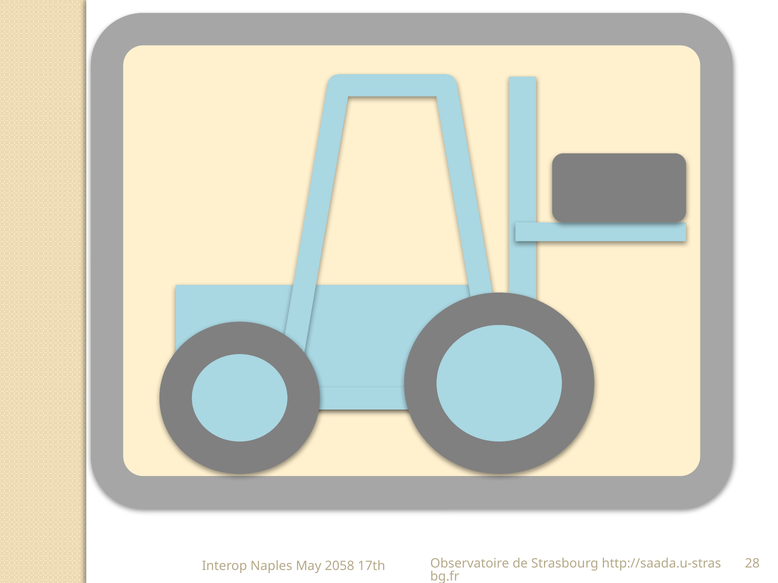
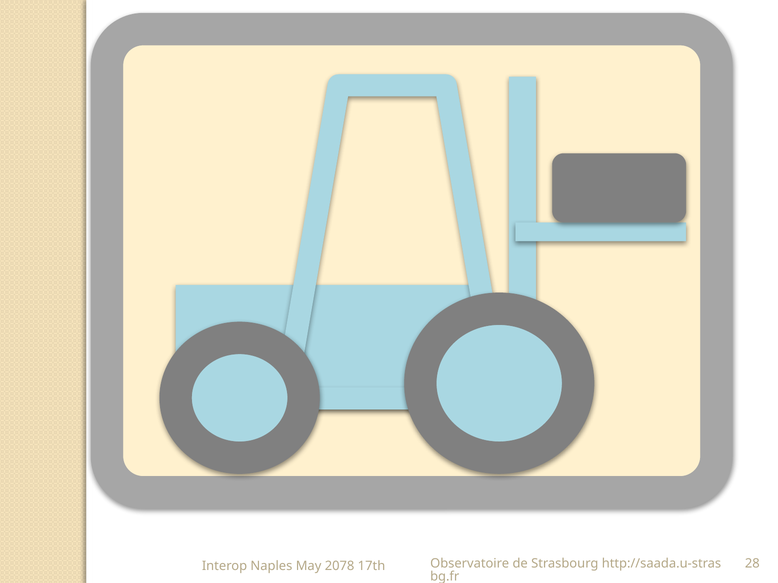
2058: 2058 -> 2078 (340, 566)
